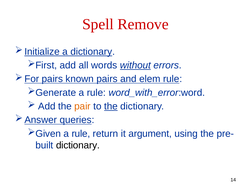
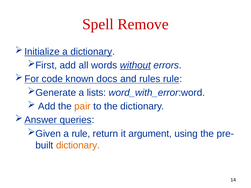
pairs: pairs -> code (52, 79)
known pairs: pairs -> docs (107, 79)
elem: elem -> rules (150, 79)
rule: rule -> lists (96, 93)
the underline: present -> none (111, 106)
dictionary colour: black -> orange (78, 146)
